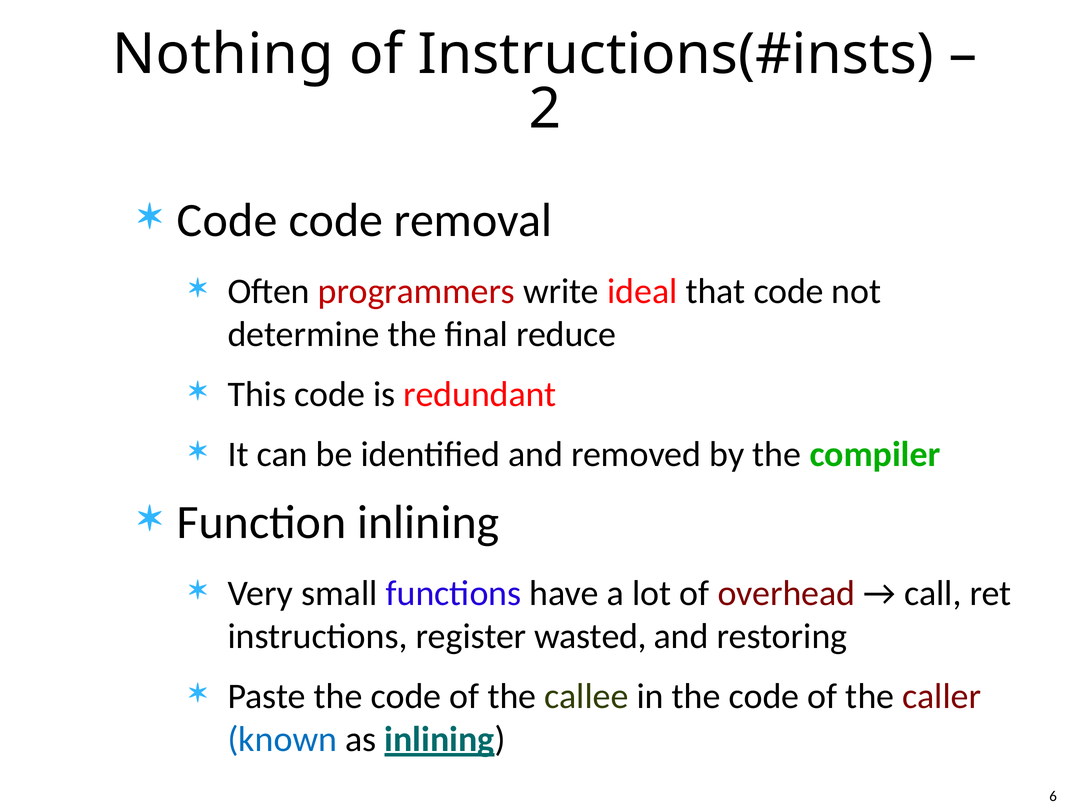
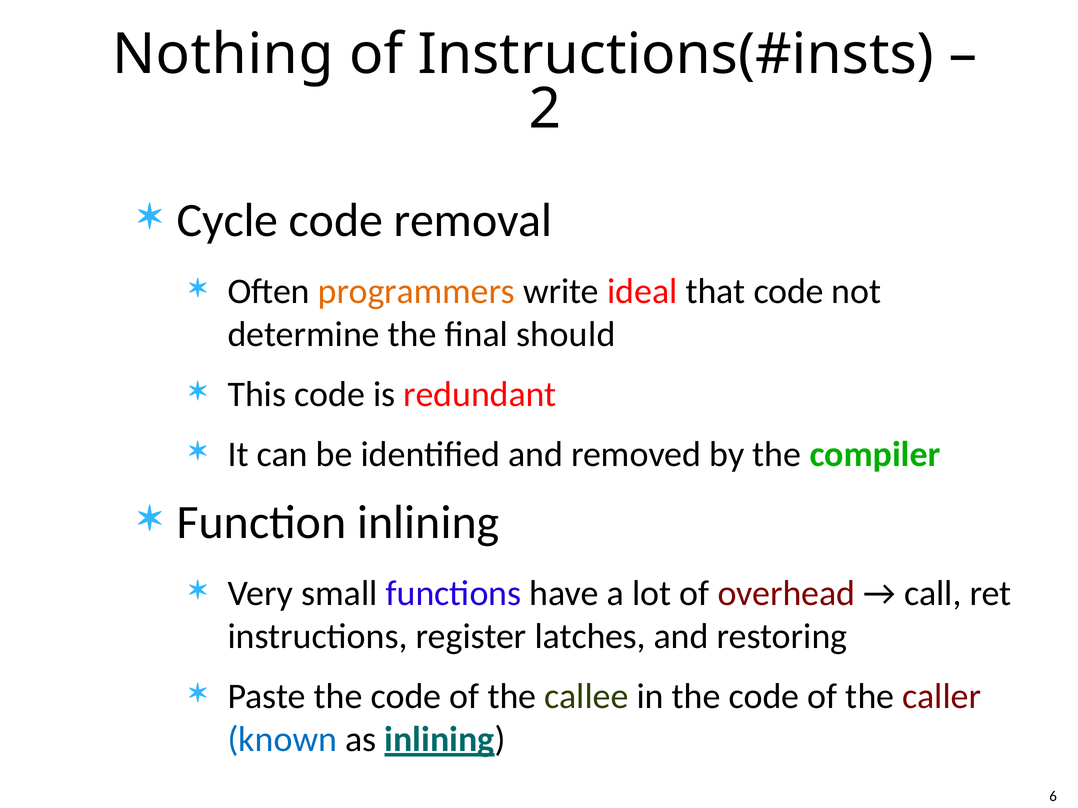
Code: Code -> Cycle (227, 221)
programmers colour: red -> orange (416, 291)
reduce: reduce -> should (566, 335)
wasted: wasted -> latches (590, 637)
